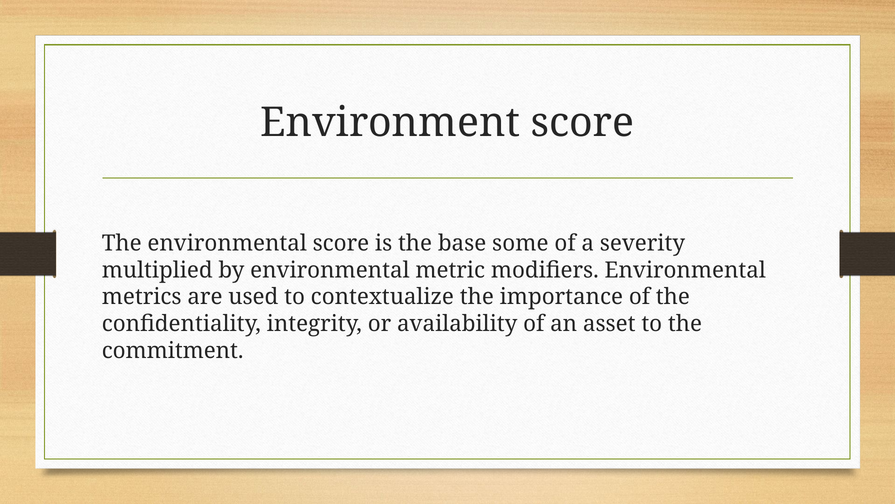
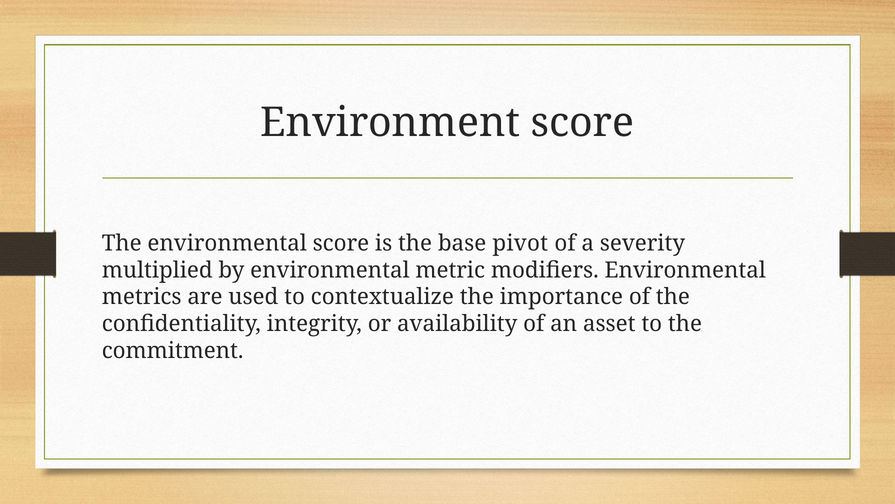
some: some -> pivot (520, 243)
